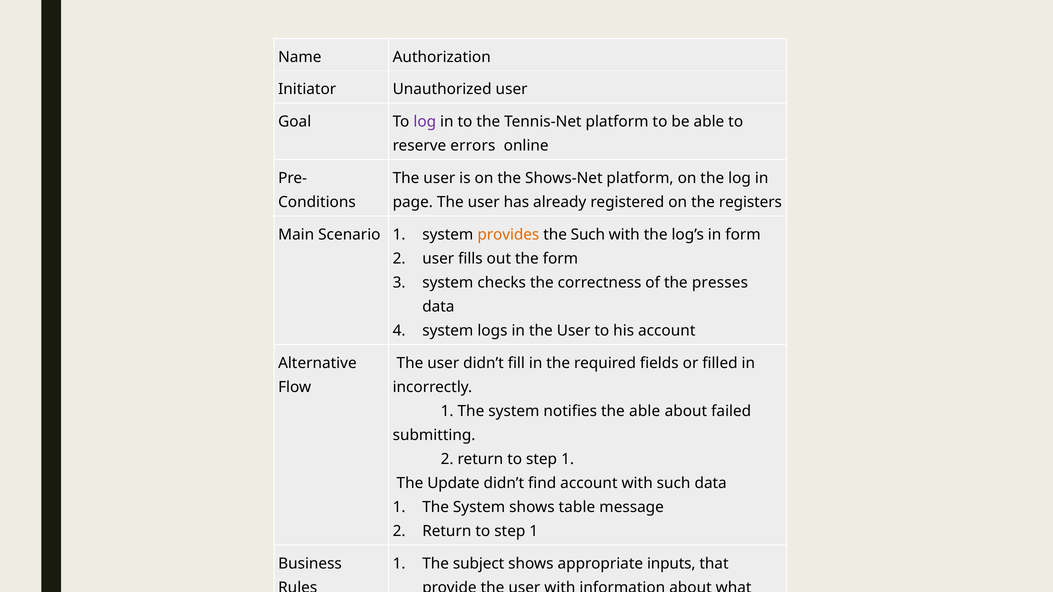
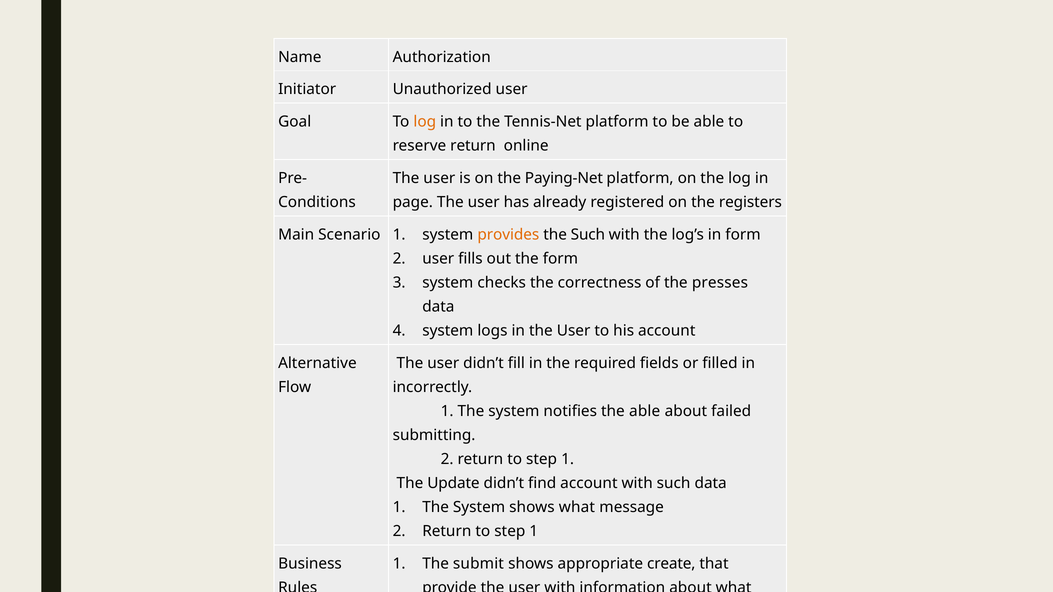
log colour: purple -> orange (425, 122)
reserve errors: errors -> return (473, 146)
Shows-Net: Shows-Net -> Paying-Net (564, 178)
shows table: table -> what (577, 507)
subject: subject -> submit (478, 564)
inputs: inputs -> create (671, 564)
